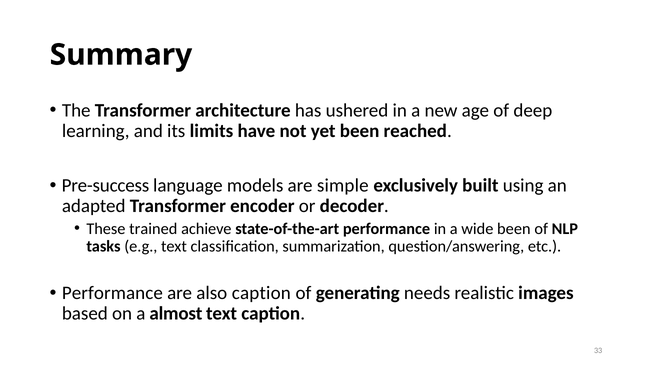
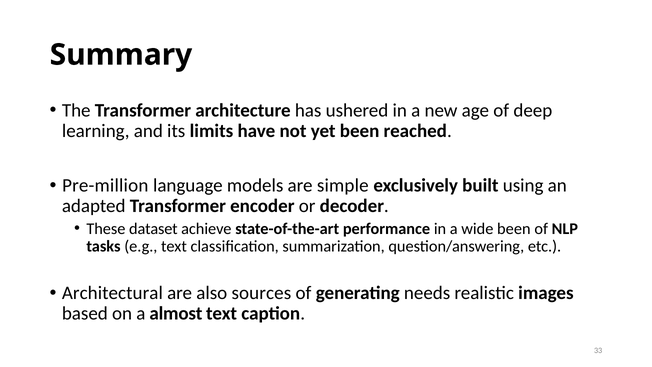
Pre-success: Pre-success -> Pre-million (105, 185)
trained: trained -> dataset (153, 228)
Performance: Performance -> Architectural (112, 293)
also caption: caption -> sources (261, 293)
